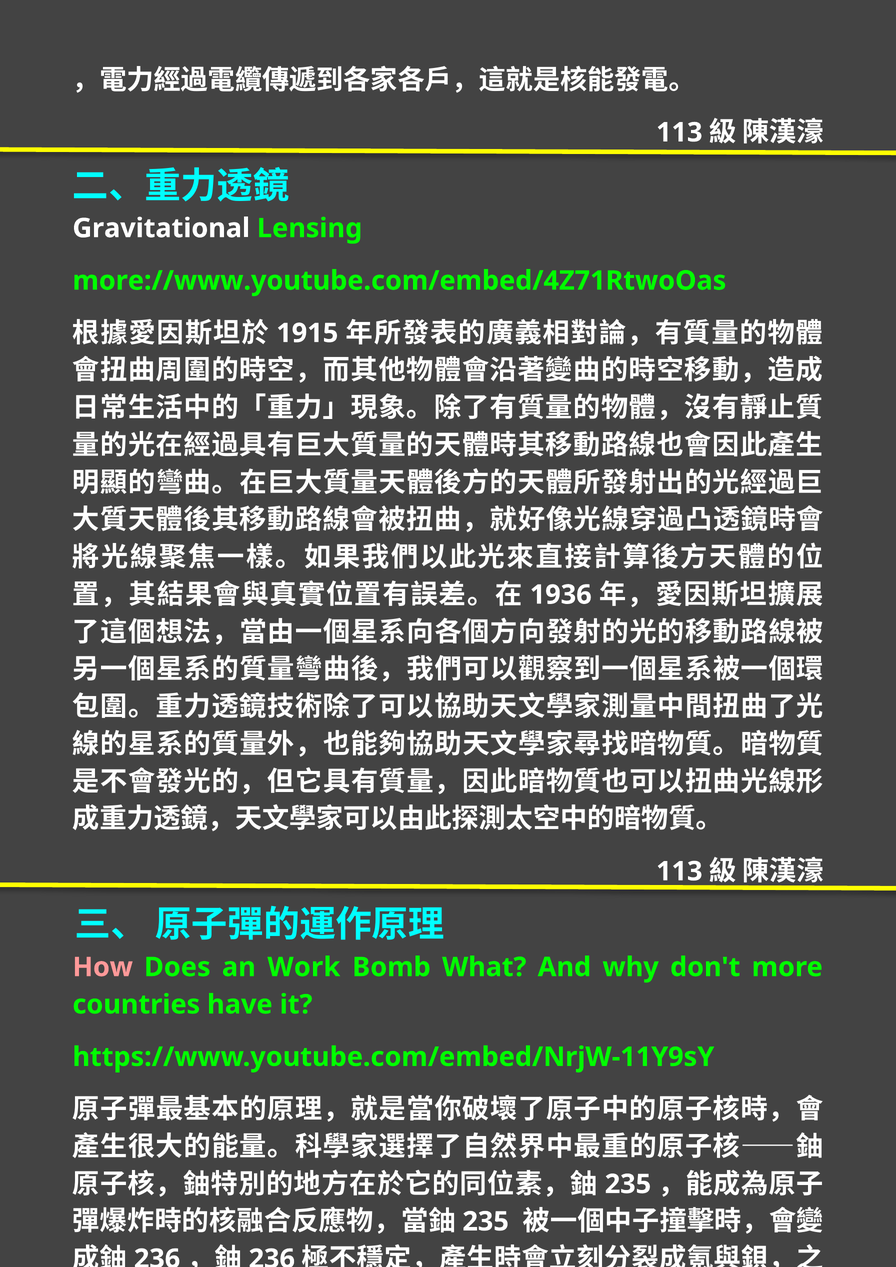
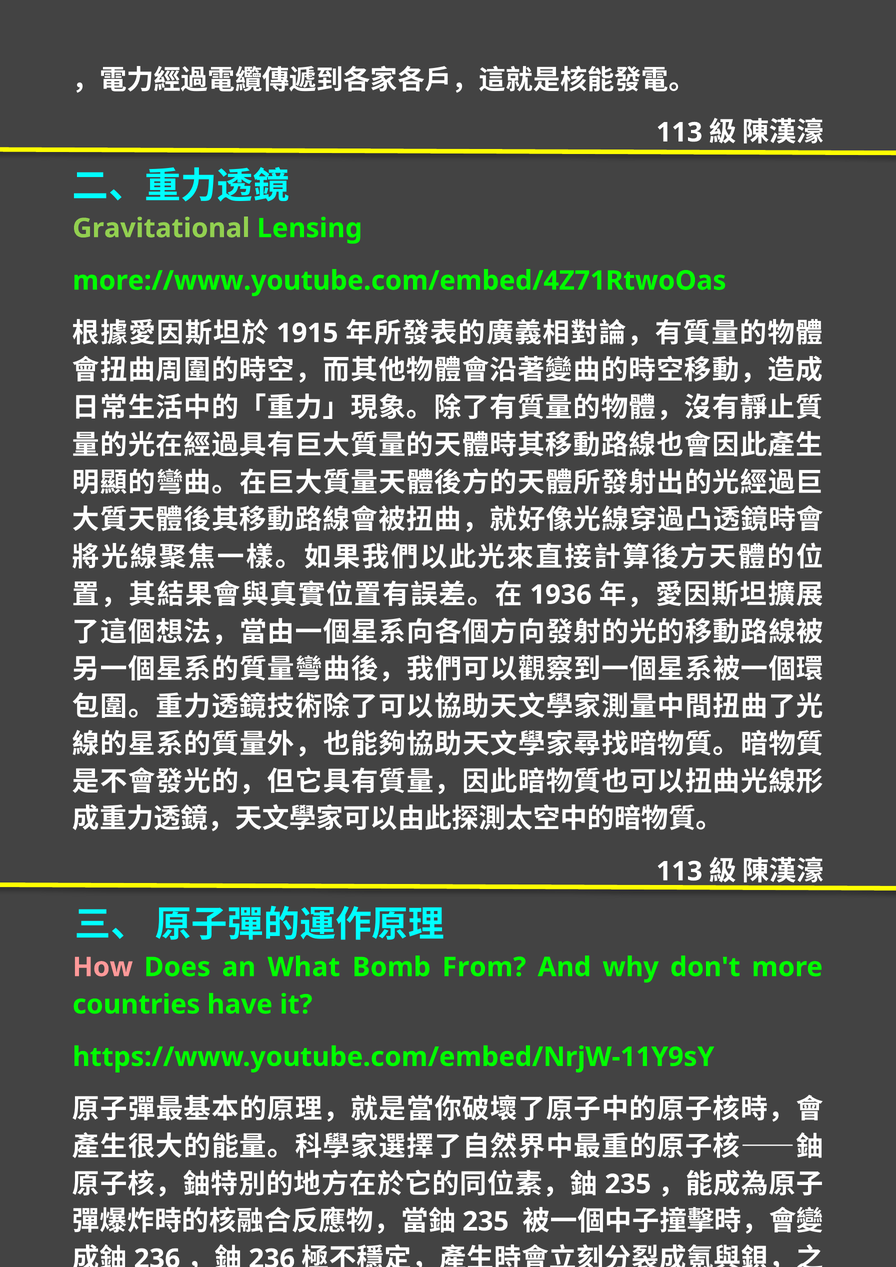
Gravitational colour: white -> light green (161, 228)
Work: Work -> What (304, 967)
What: What -> From (484, 967)
